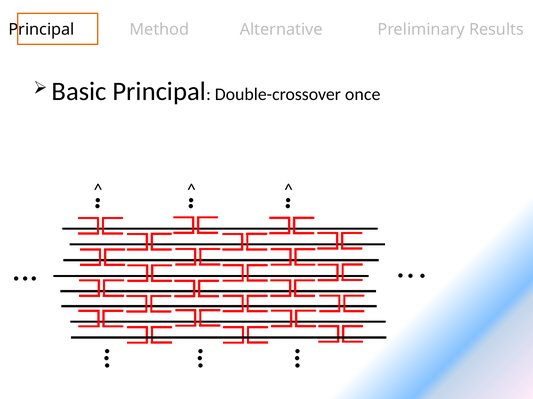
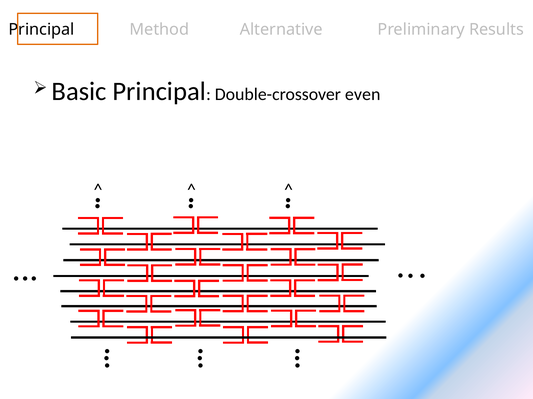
once: once -> even (363, 94)
